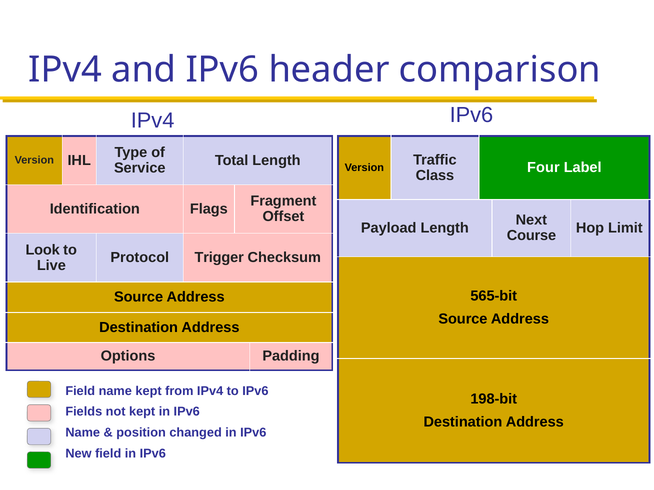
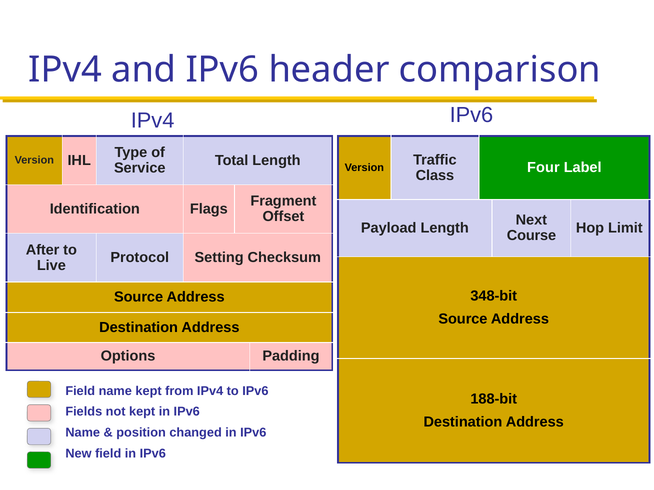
Look: Look -> After (43, 250)
Trigger: Trigger -> Setting (219, 258)
565-bit: 565-bit -> 348-bit (494, 296)
198-bit: 198-bit -> 188-bit (494, 400)
